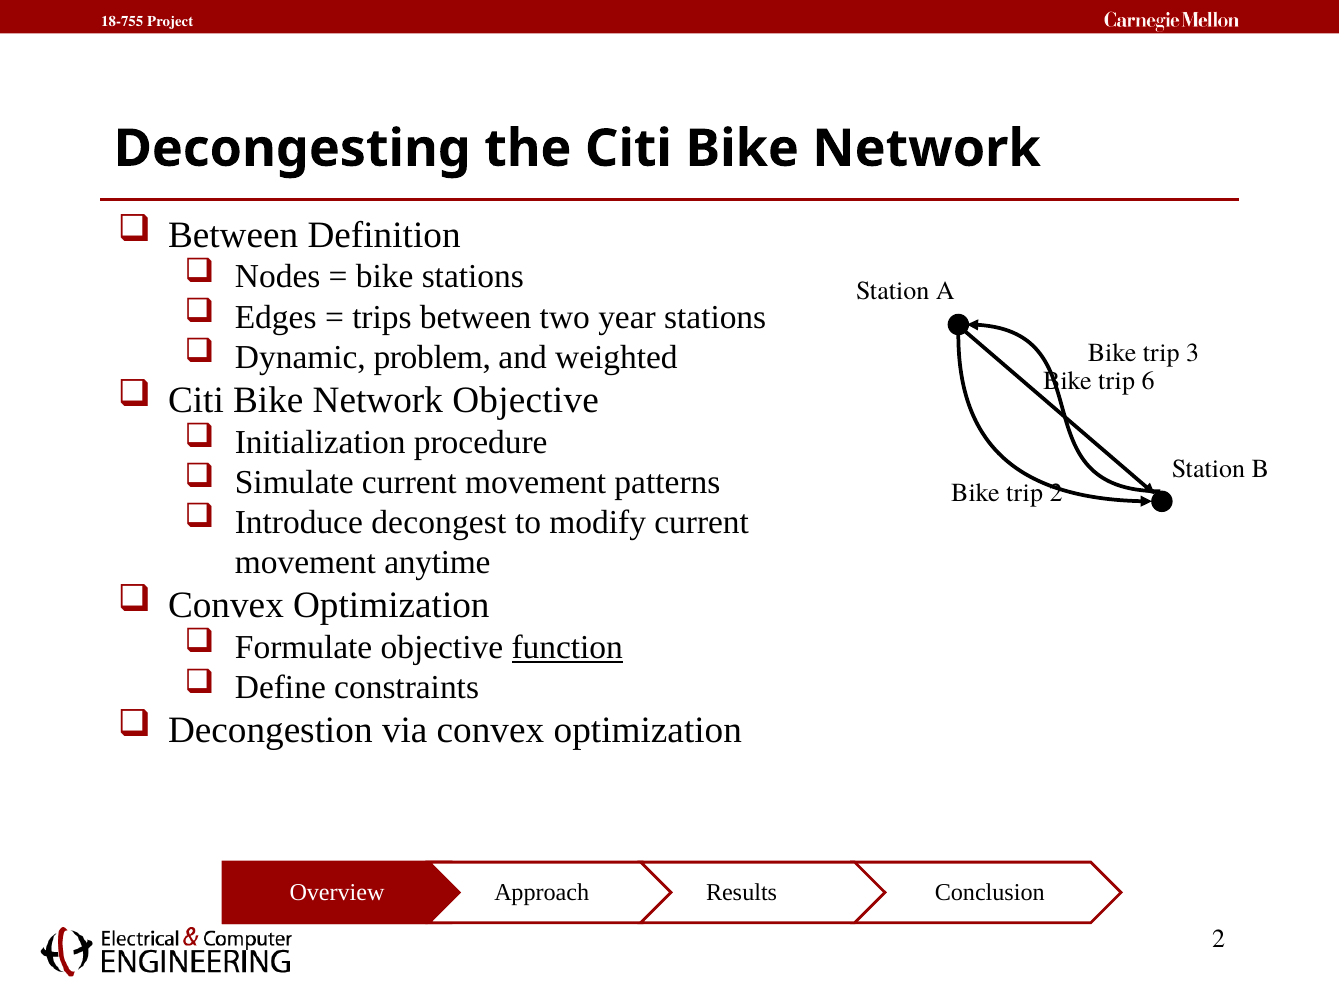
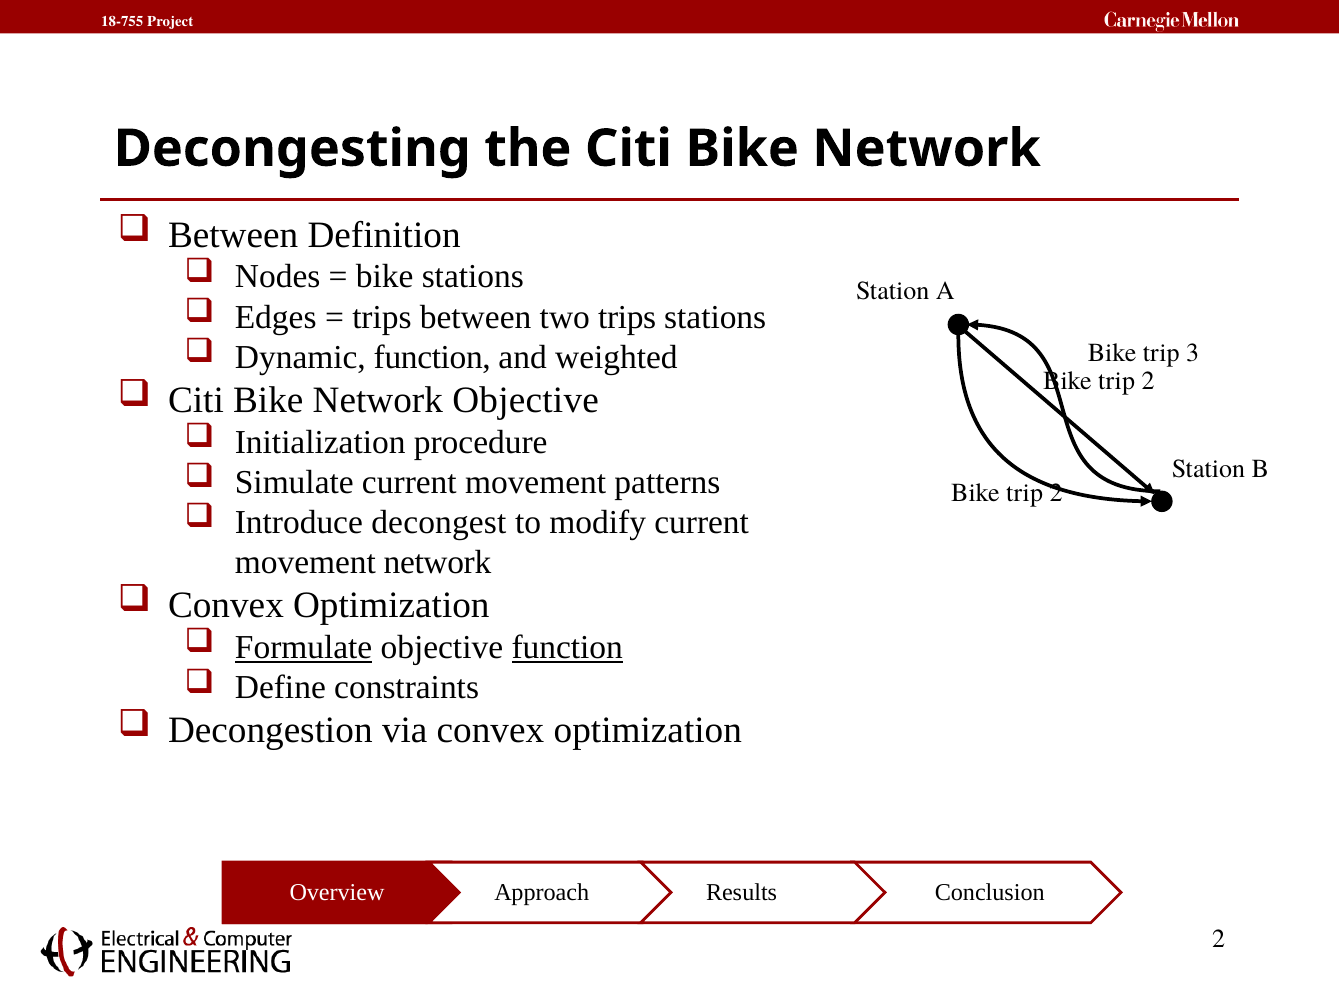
two year: year -> trips (627, 317)
Dynamic problem: problem -> function (432, 357)
6: 6 -> 2 (1148, 381)
movement anytime: anytime -> network (437, 563)
Formulate underline: none -> present (304, 647)
